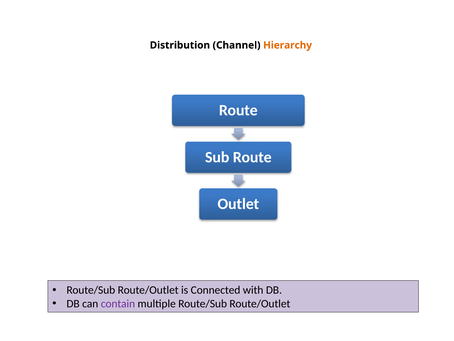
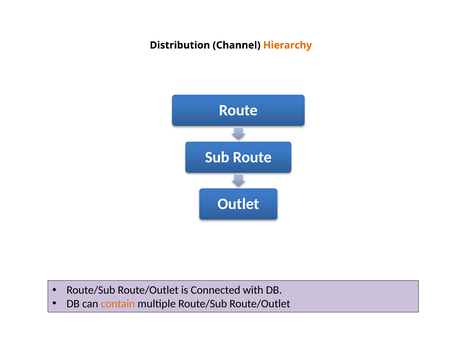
contain colour: purple -> orange (118, 303)
